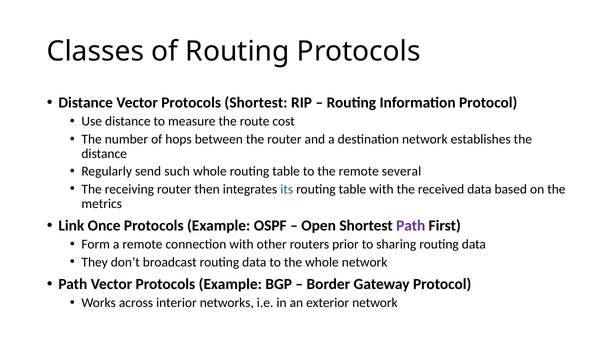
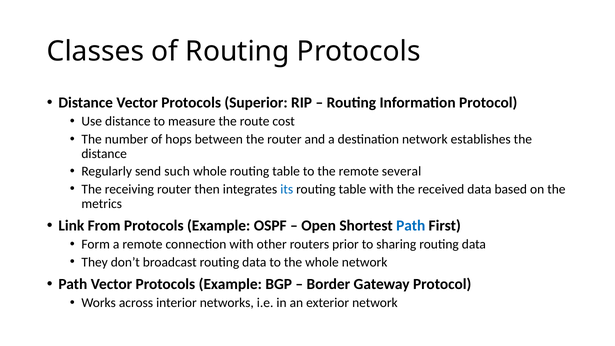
Protocols Shortest: Shortest -> Superior (256, 103)
Once: Once -> From (104, 226)
Path colour: purple -> blue (411, 226)
